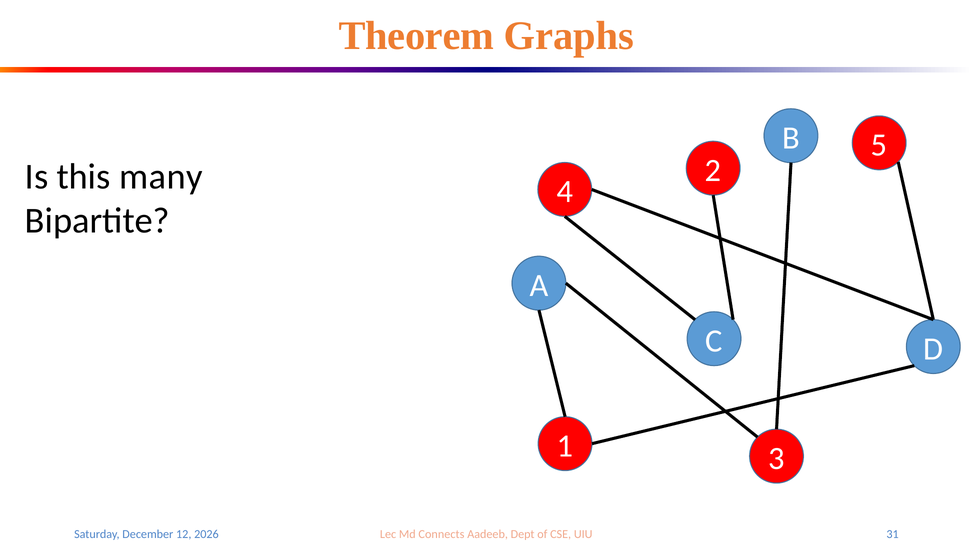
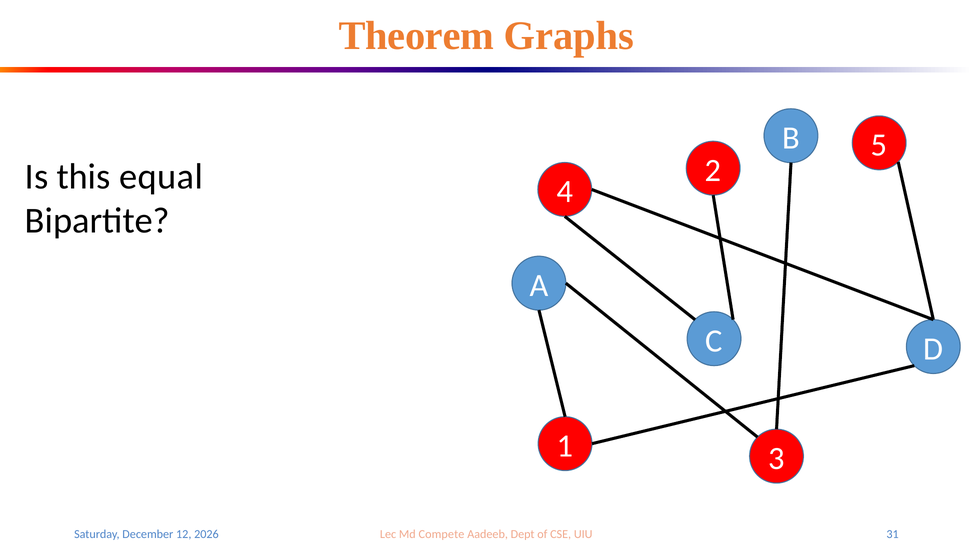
many: many -> equal (161, 176)
Connects: Connects -> Compete (441, 533)
